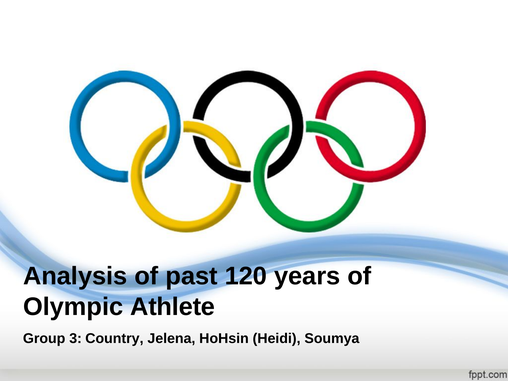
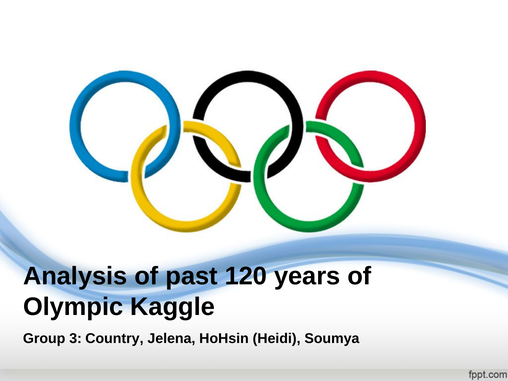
Athlete: Athlete -> Kaggle (173, 307)
